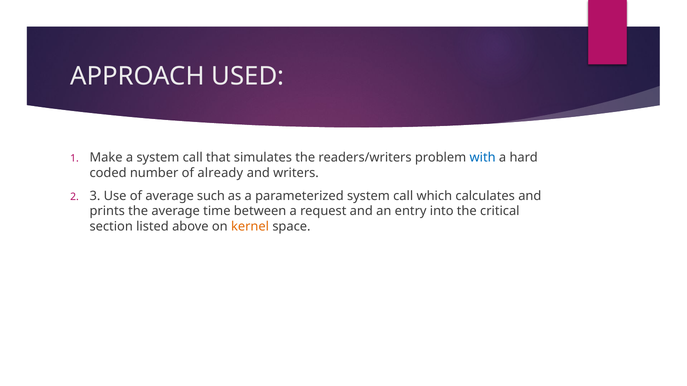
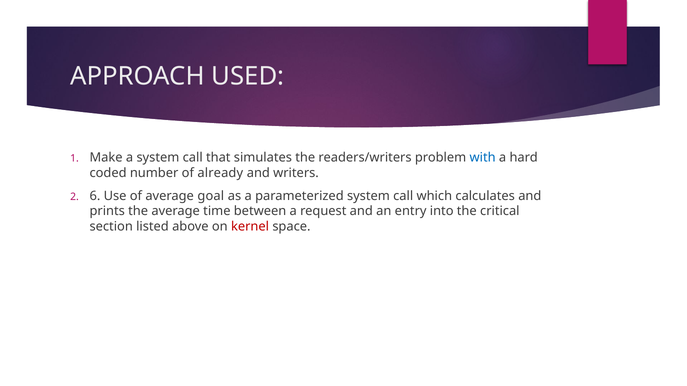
3: 3 -> 6 (95, 196)
such: such -> goal (211, 196)
kernel colour: orange -> red (250, 227)
